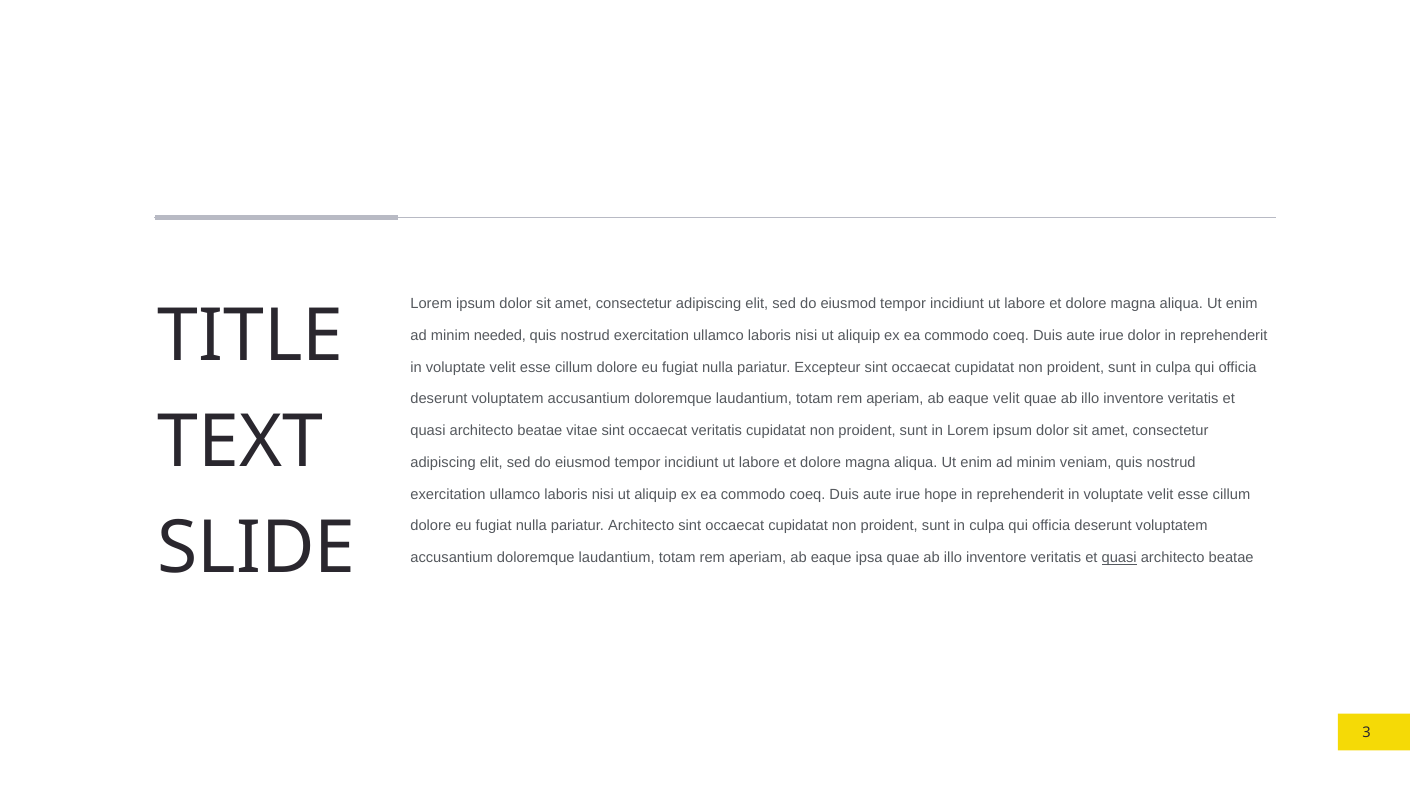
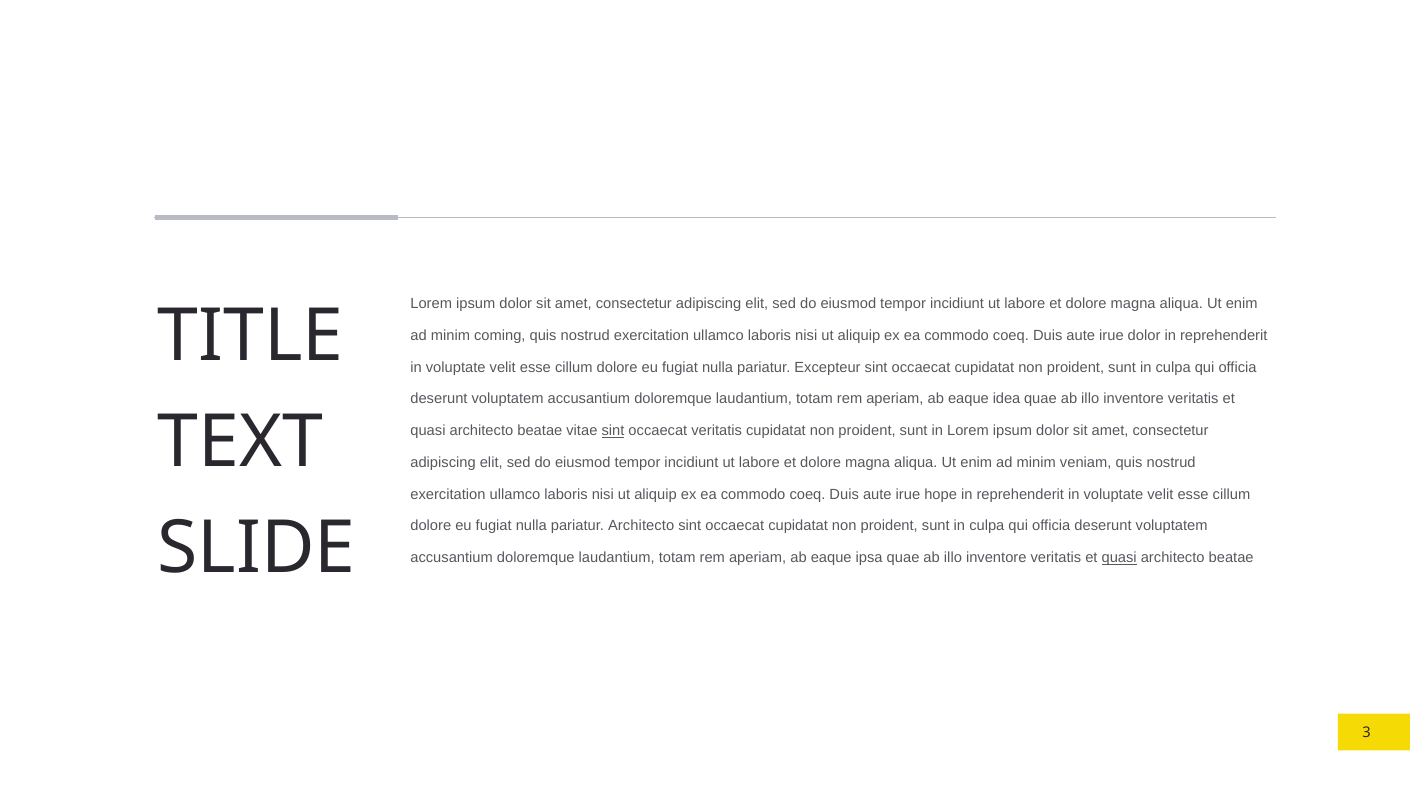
needed: needed -> coming (500, 336)
eaque velit: velit -> idea (1007, 399)
sint underline: none -> present (613, 431)
